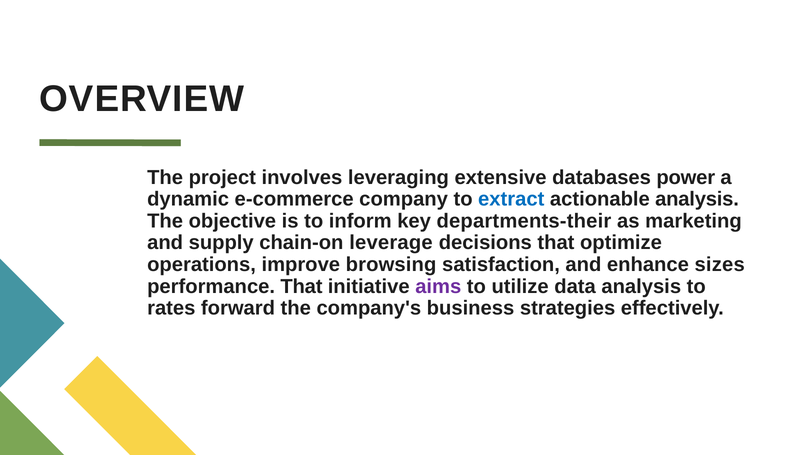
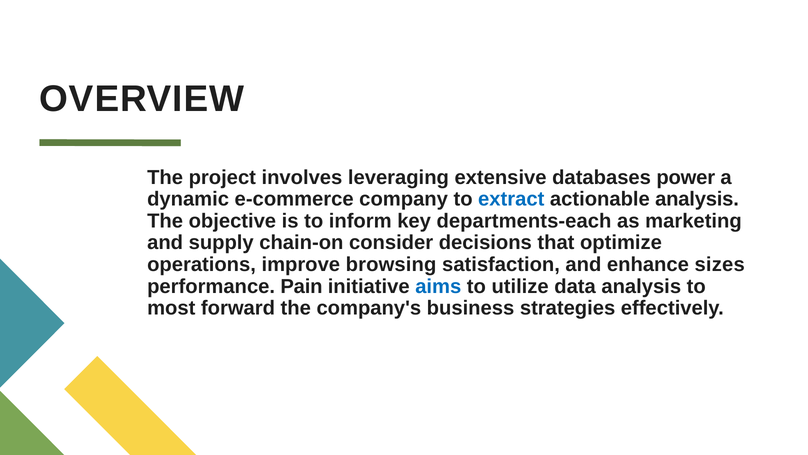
departments-their: departments-their -> departments-each (524, 221)
leverage: leverage -> consider (391, 243)
performance That: That -> Pain (301, 286)
aims colour: purple -> blue (438, 286)
rates: rates -> most (171, 308)
